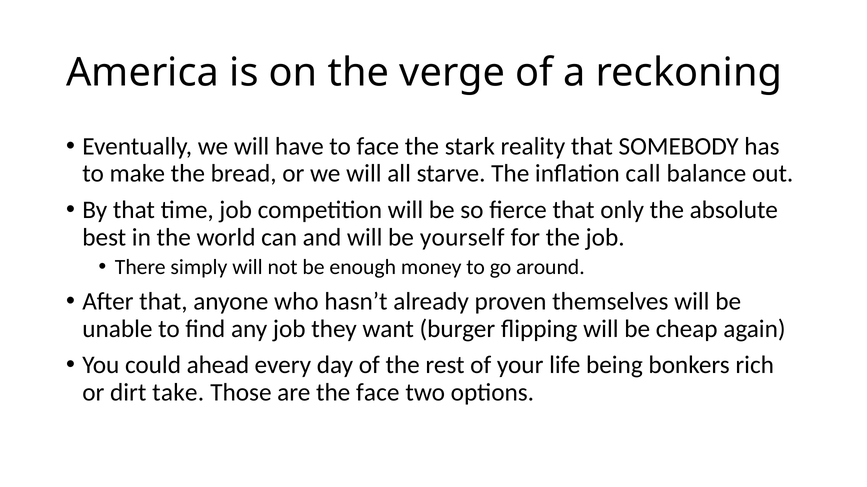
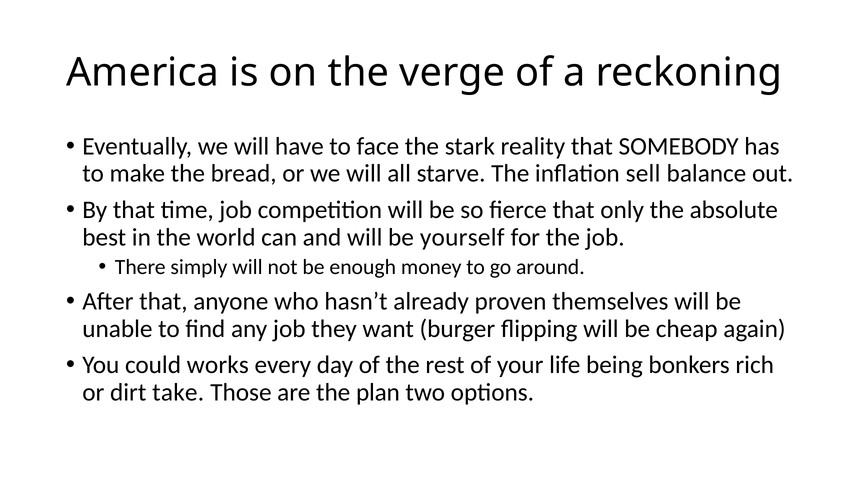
call: call -> sell (643, 174)
ahead: ahead -> works (218, 365)
the face: face -> plan (378, 393)
